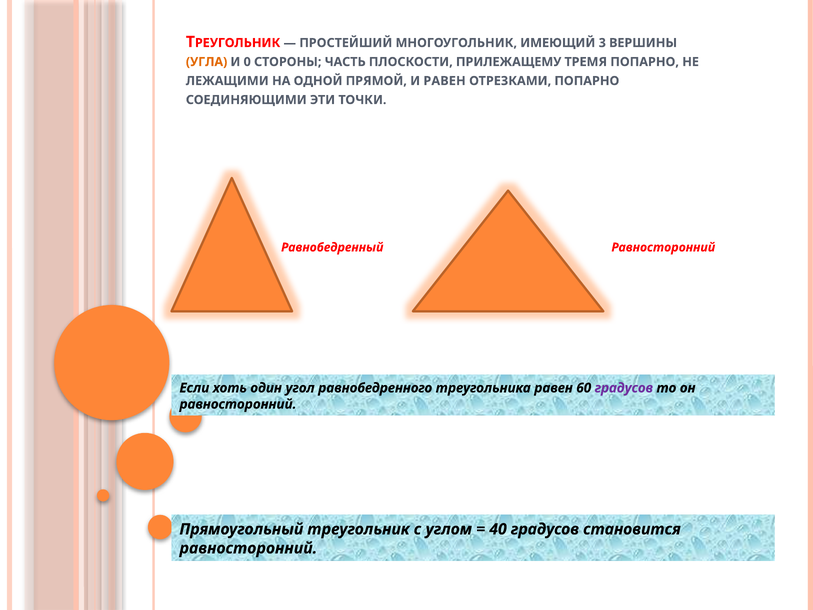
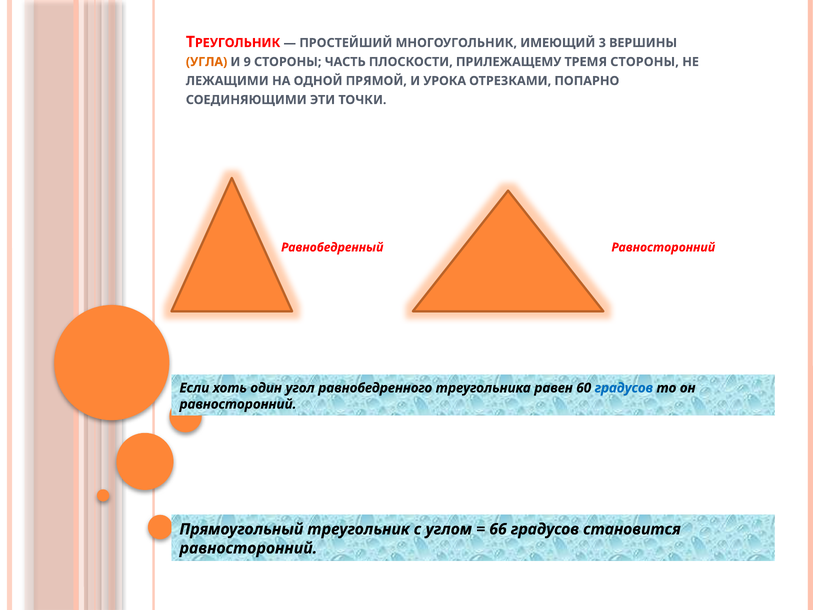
0: 0 -> 9 (247, 62)
ТРЕМЯ ПОПАРНО: ПОПАРНО -> СТОРОНЫ (645, 62)
И РАВЕН: РАВЕН -> УРОКА (445, 81)
градусов colour: purple -> blue (624, 388)
40: 40 -> 66 (498, 529)
